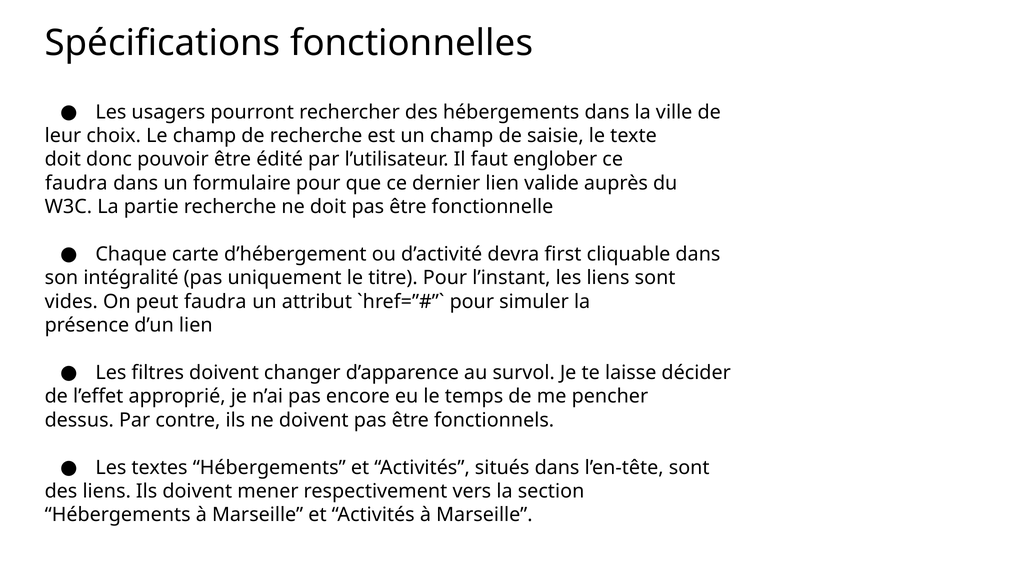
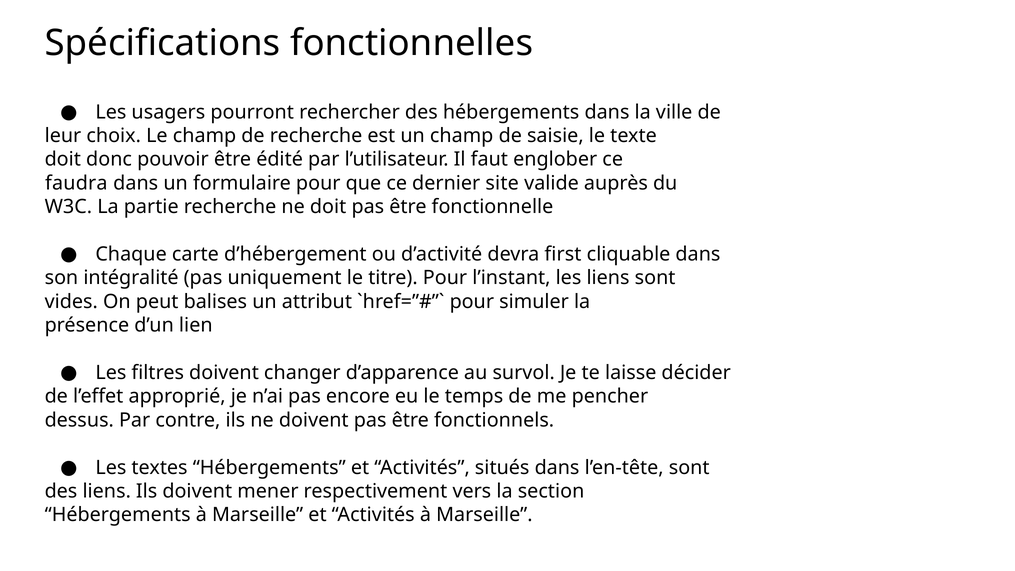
dernier lien: lien -> site (502, 183)
peut faudra: faudra -> balises (215, 302)
